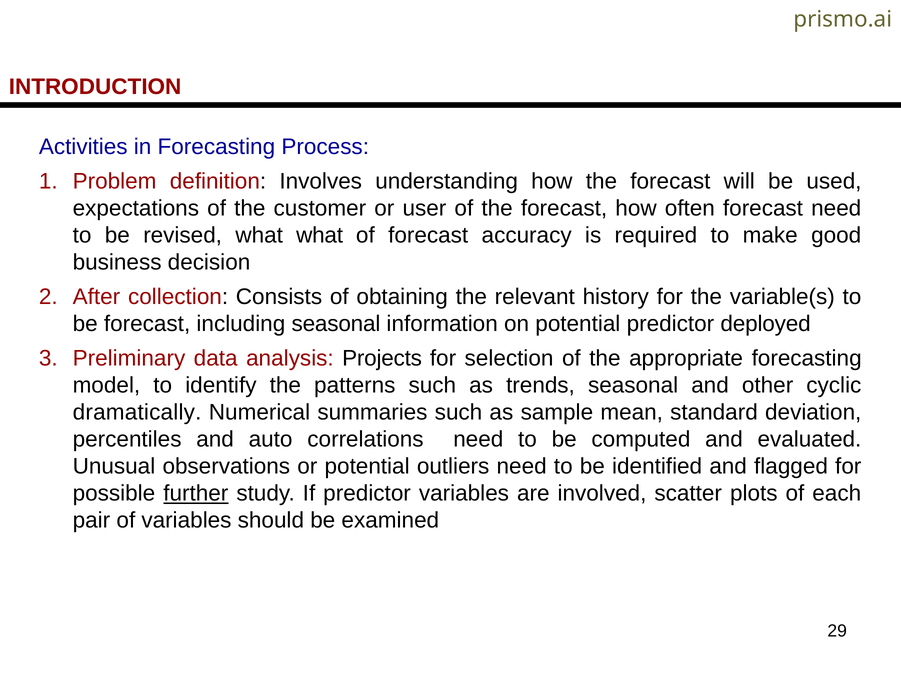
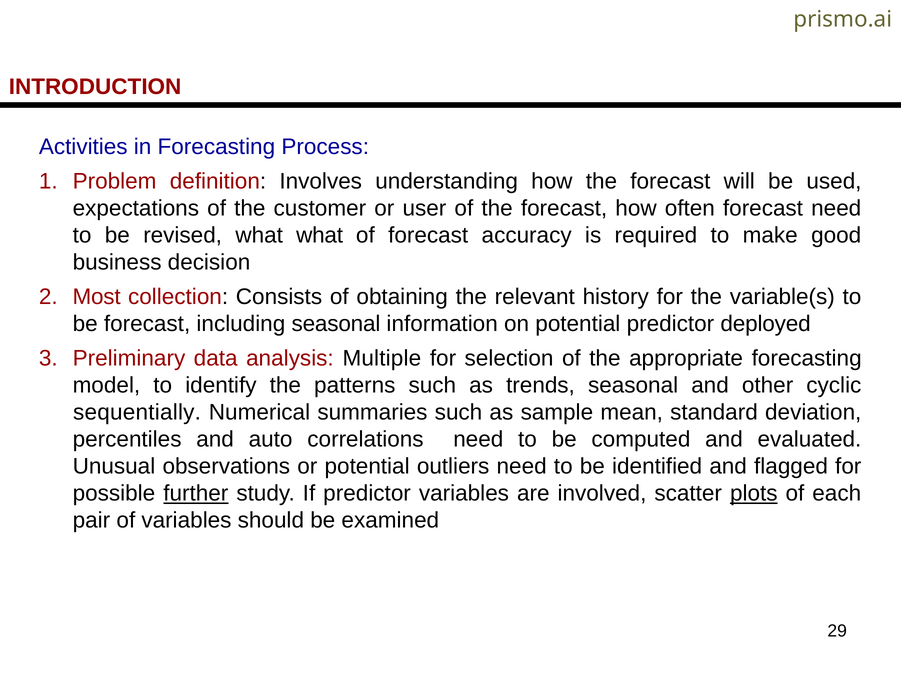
After: After -> Most (97, 297)
Projects: Projects -> Multiple (382, 359)
dramatically: dramatically -> sequentially (137, 413)
plots underline: none -> present (754, 494)
